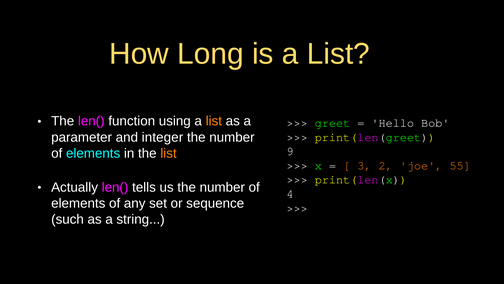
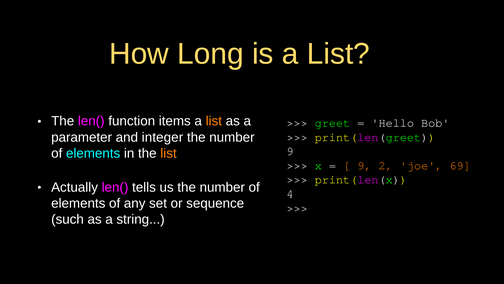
using: using -> items (175, 121)
3: 3 -> 9 (364, 165)
55: 55 -> 69 (460, 165)
